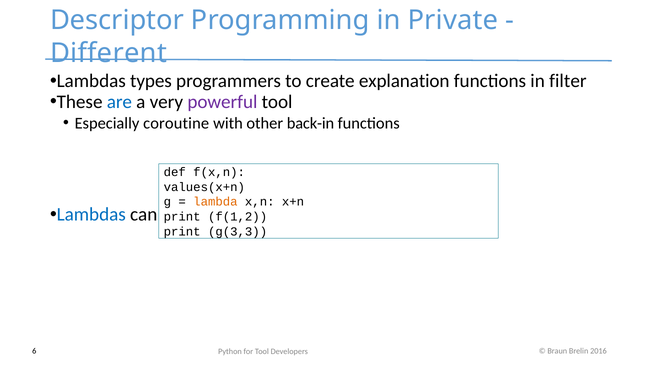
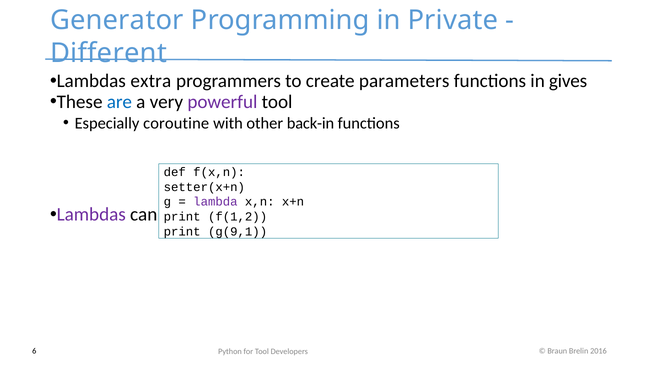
Descriptor: Descriptor -> Generator (117, 20)
types: types -> extra (151, 81)
explanation: explanation -> parameters (404, 81)
filter: filter -> gives (568, 81)
values(x+n: values(x+n -> setter(x+n (204, 187)
lambda colour: orange -> purple (215, 202)
Lambdas colour: blue -> purple (91, 214)
g(3,3: g(3,3 -> g(9,1 (238, 231)
